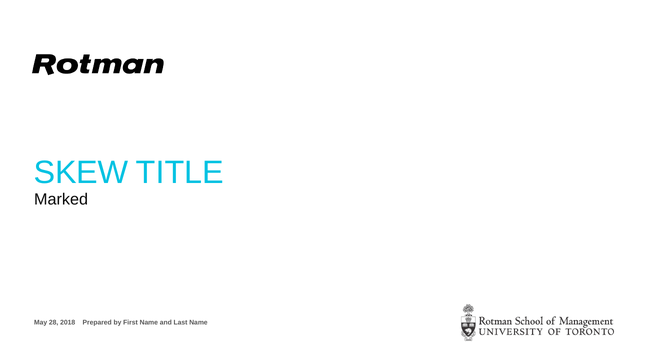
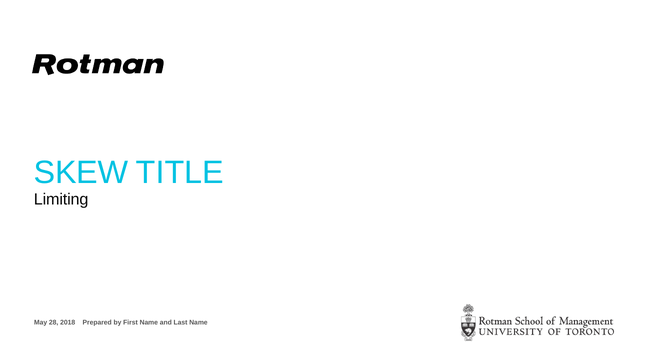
Marked: Marked -> Limiting (61, 199)
